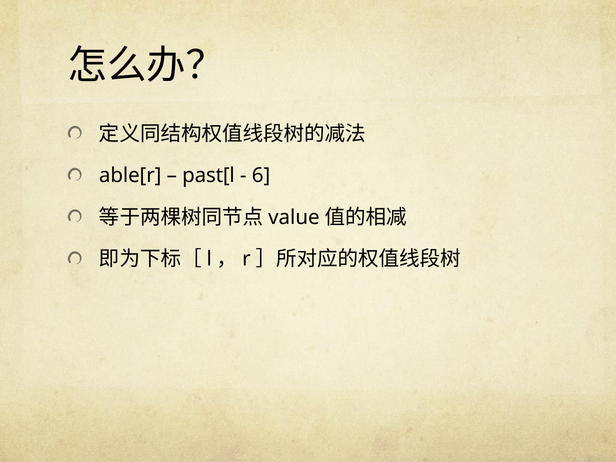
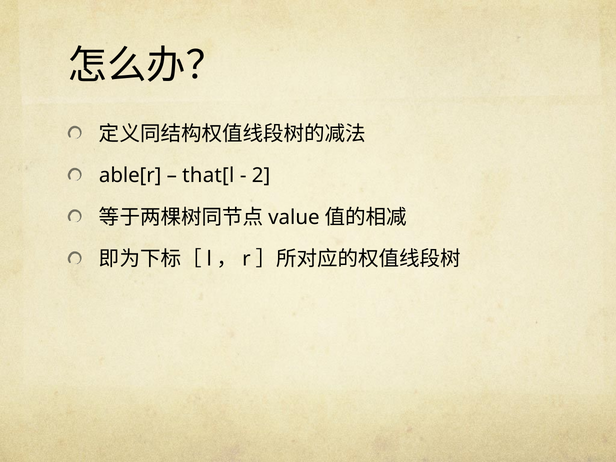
past[l: past[l -> that[l (208, 175)
6: 6 -> 2 (261, 175)
